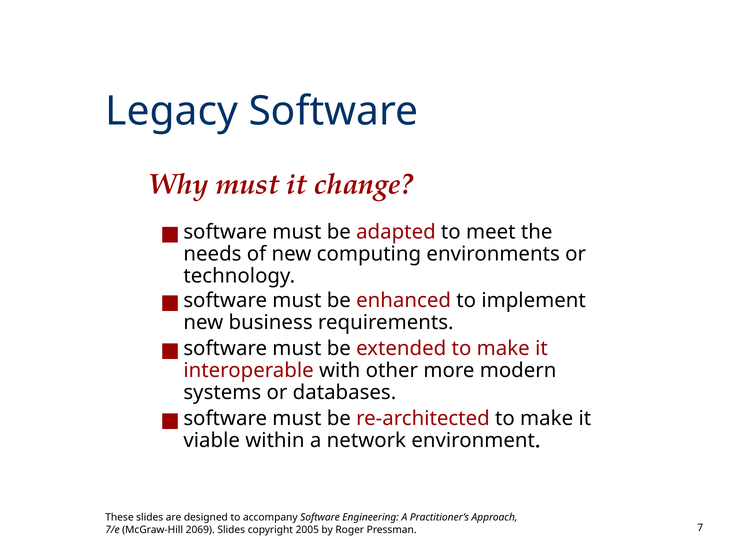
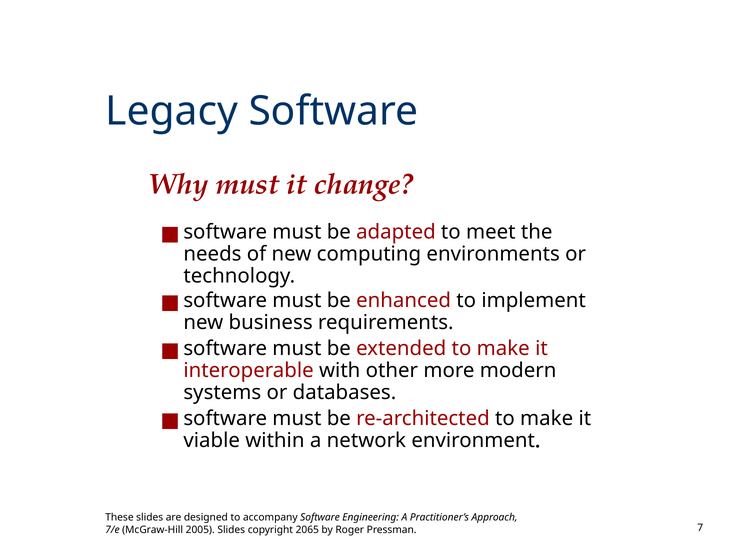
2069: 2069 -> 2005 (200, 530)
2005: 2005 -> 2065 (307, 530)
